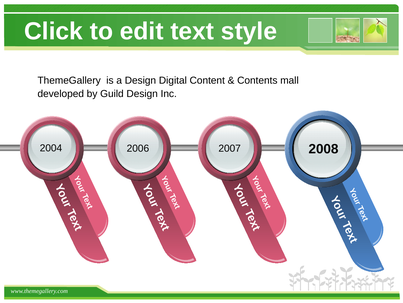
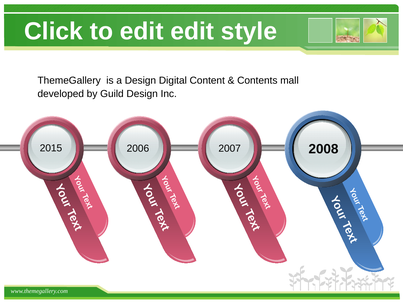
edit text: text -> edit (192, 31)
2004: 2004 -> 2015 (51, 148)
